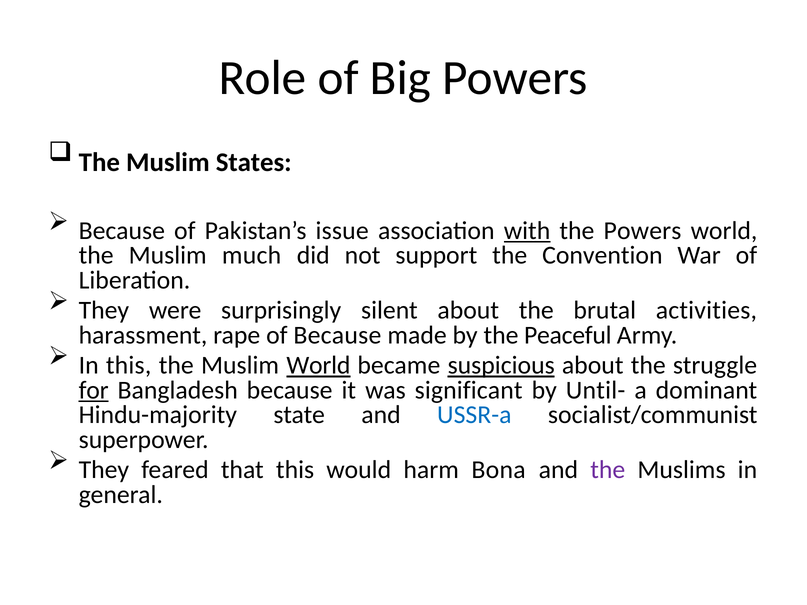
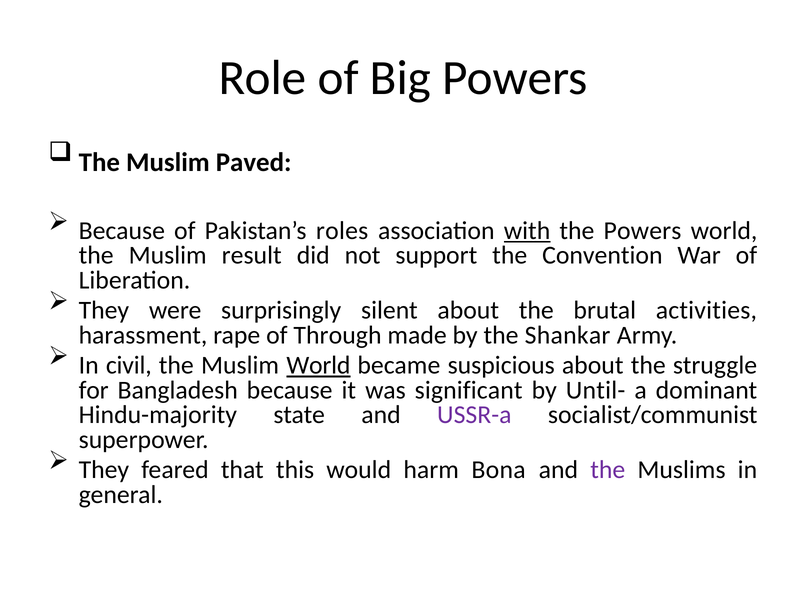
States: States -> Paved (254, 162)
issue: issue -> roles (342, 231)
much: much -> result (252, 256)
of Because: Because -> Through (337, 335)
Peaceful: Peaceful -> Shankar (568, 335)
In this: this -> civil (129, 366)
suspicious underline: present -> none (501, 366)
for underline: present -> none (94, 390)
USSR-a colour: blue -> purple (474, 415)
